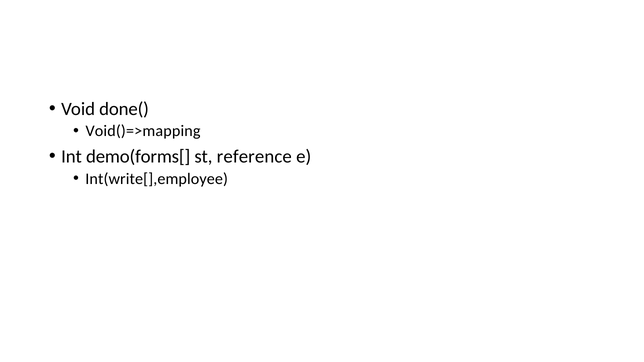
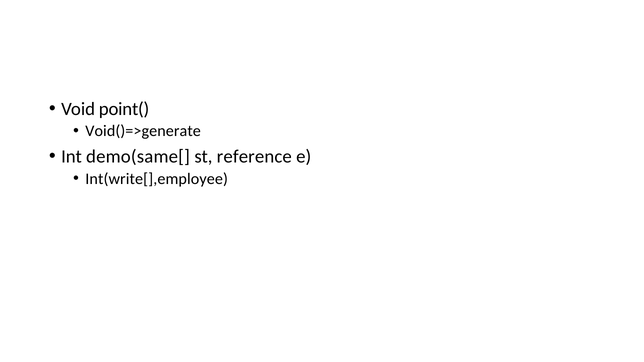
done(: done( -> point( (124, 109)
Void()=>mapping: Void()=>mapping -> Void()=>generate (143, 131)
demo(forms[: demo(forms[ -> demo(same[ (138, 157)
